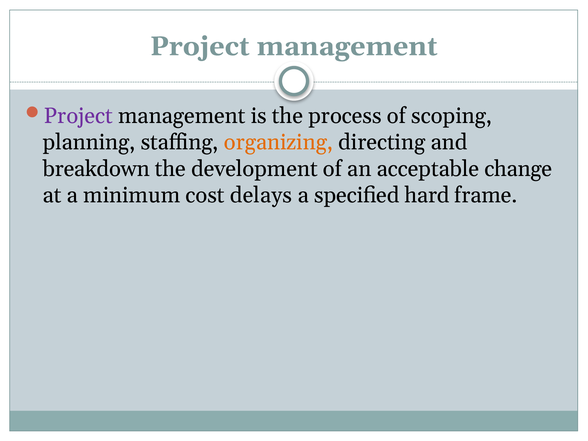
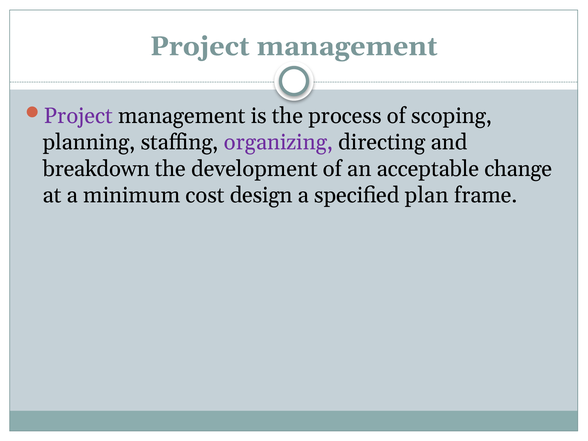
organizing colour: orange -> purple (278, 142)
delays: delays -> design (261, 195)
hard: hard -> plan (427, 195)
